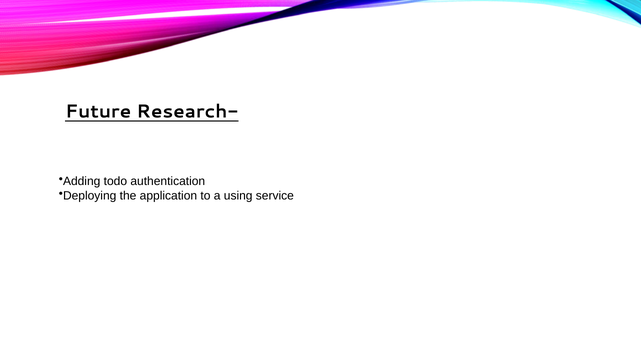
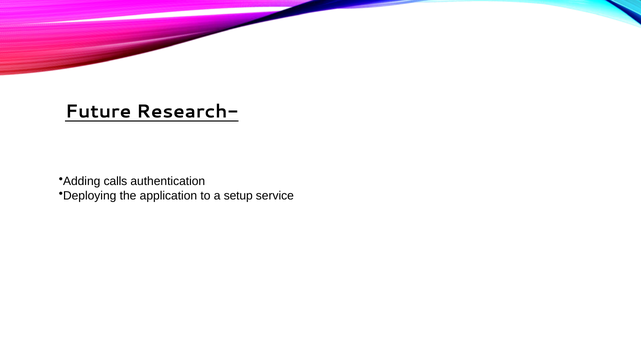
todo: todo -> calls (115, 181)
using: using -> setup (238, 196)
